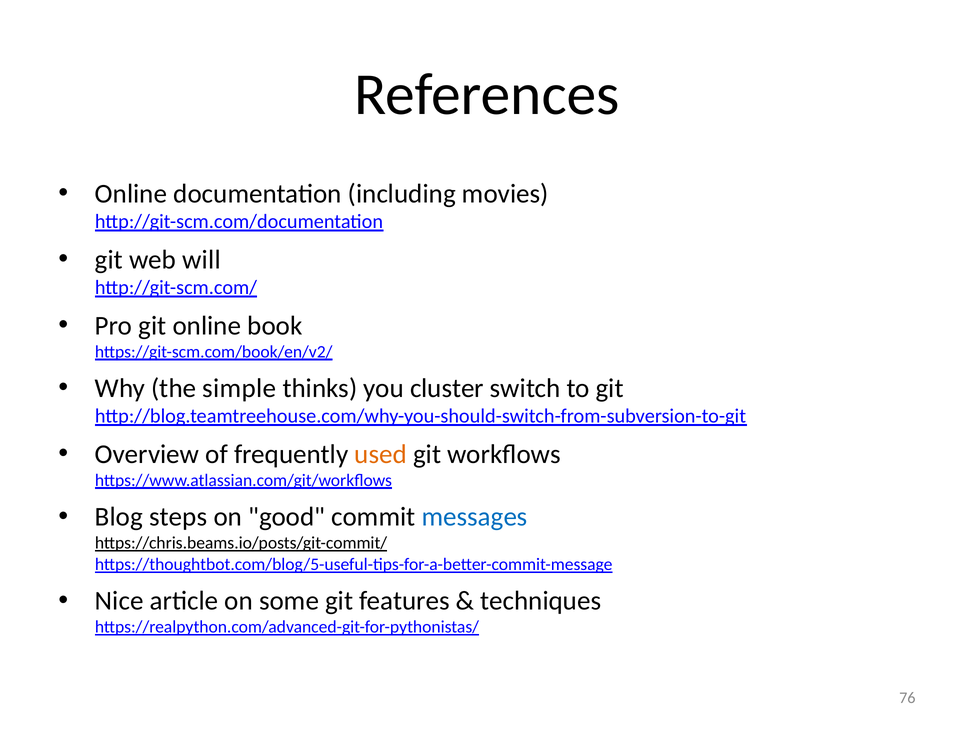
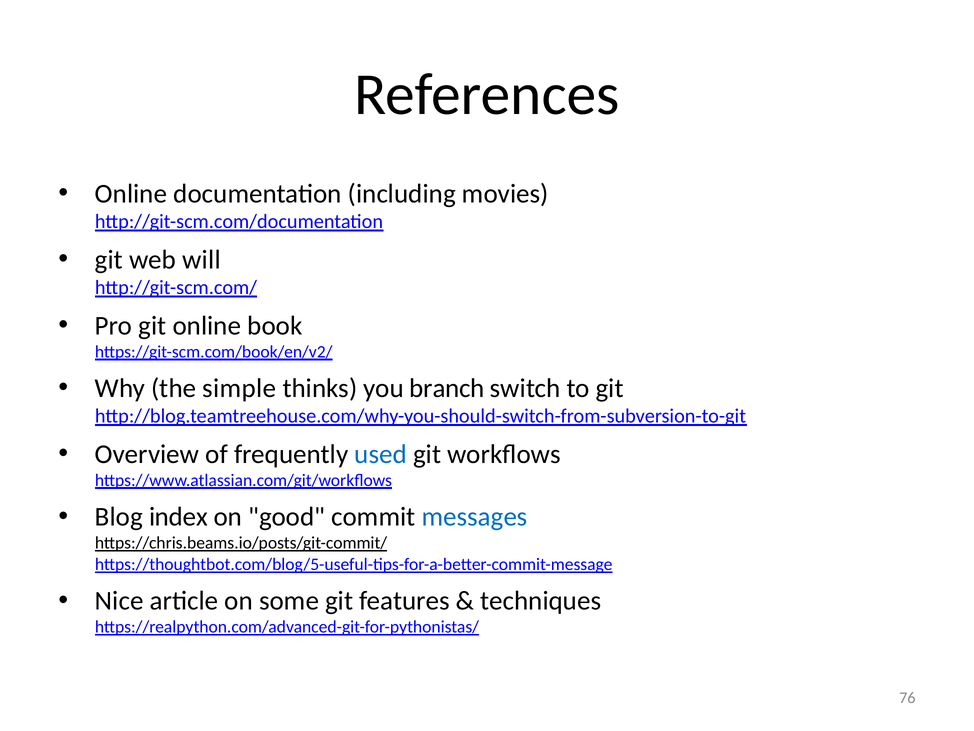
cluster: cluster -> branch (447, 388)
used colour: orange -> blue (381, 454)
steps: steps -> index (178, 517)
